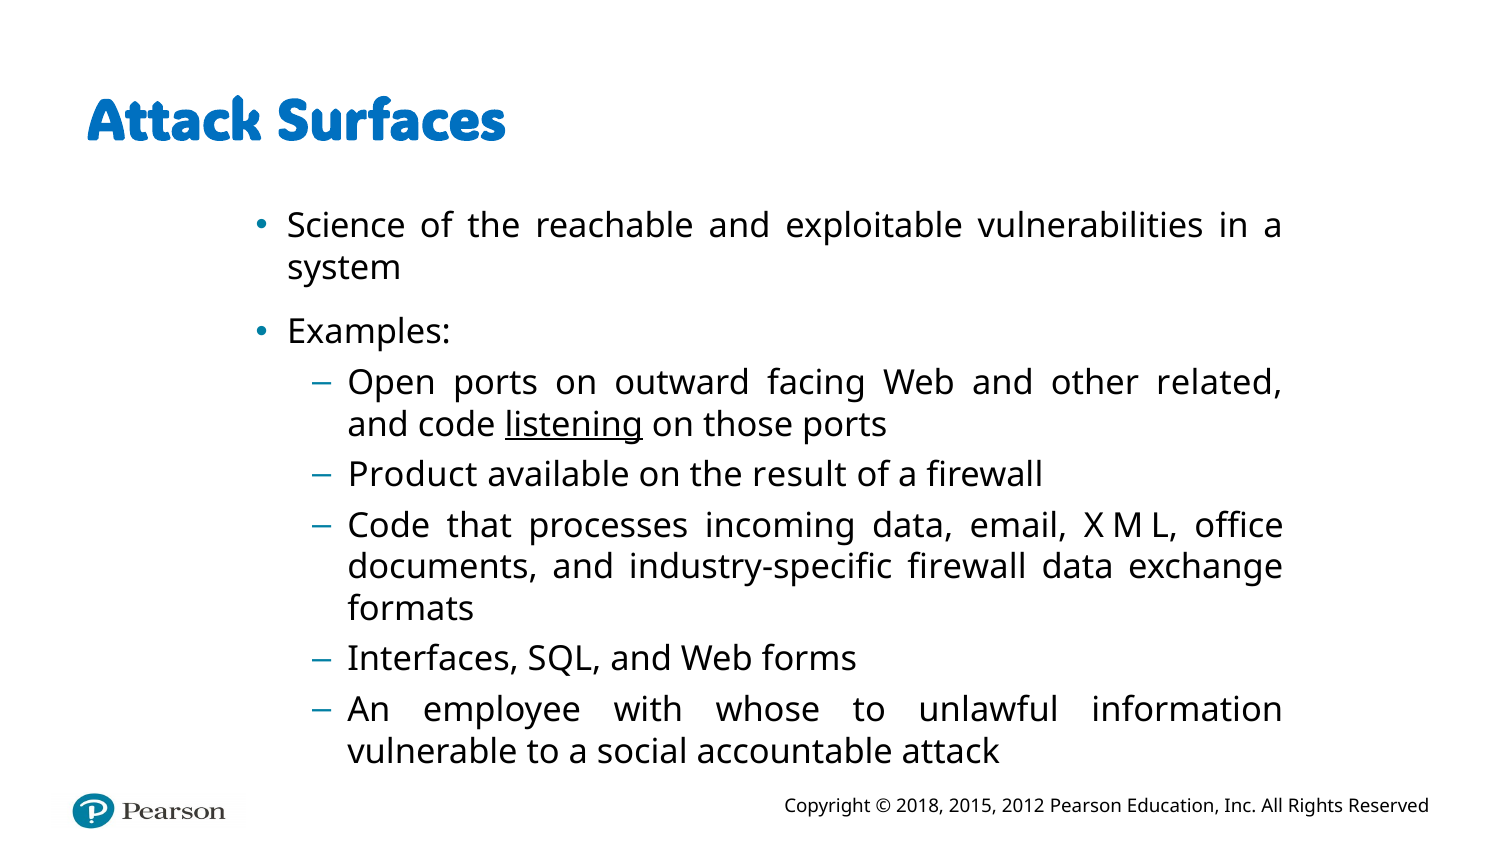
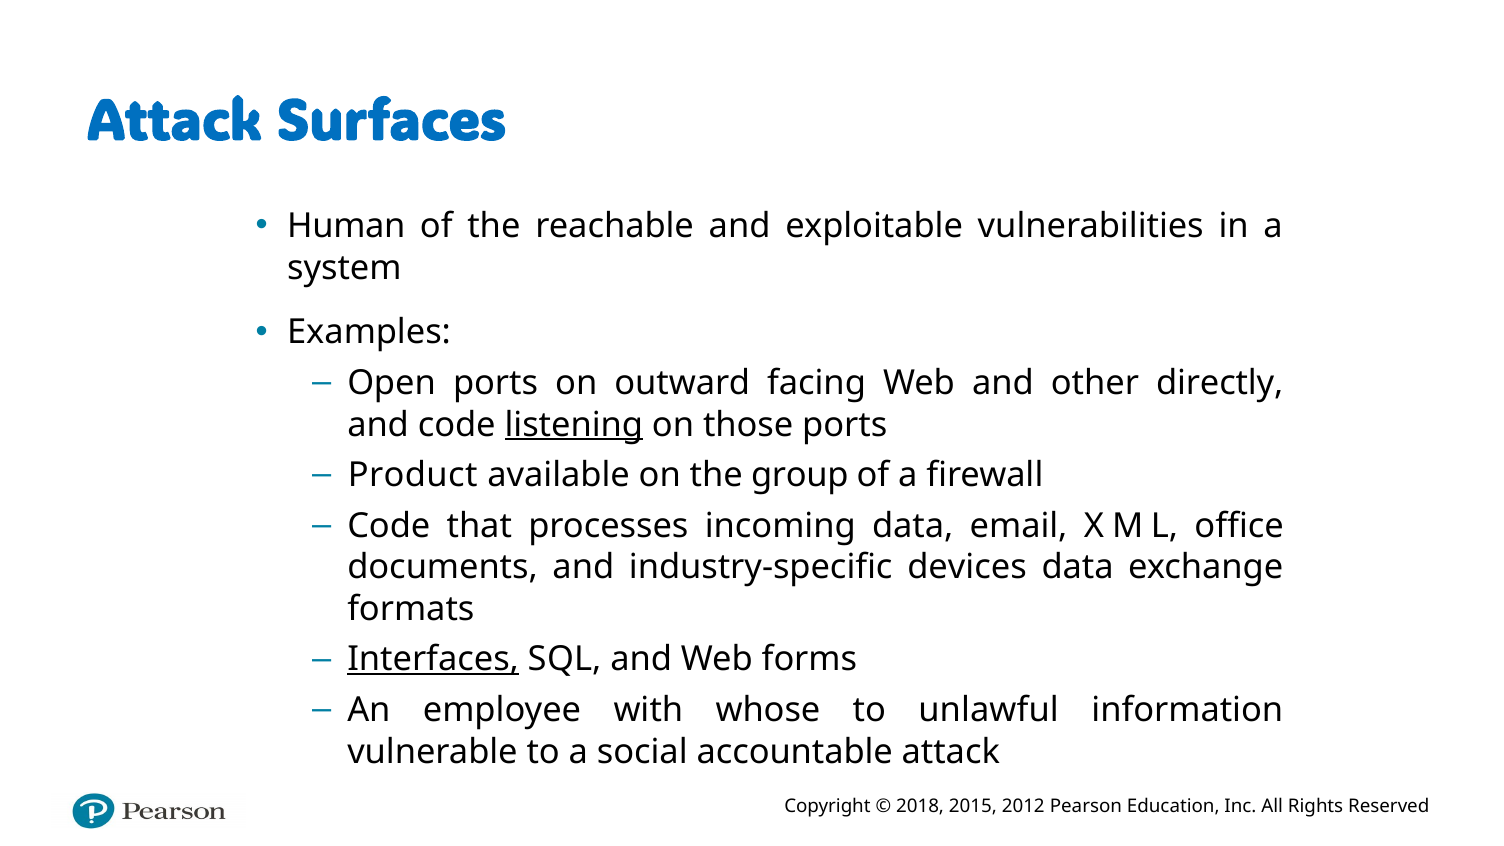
Science: Science -> Human (346, 226)
related: related -> directly (1220, 383)
result: result -> group (800, 475)
industry-specific firewall: firewall -> devices (967, 567)
Interfaces underline: none -> present (433, 660)
